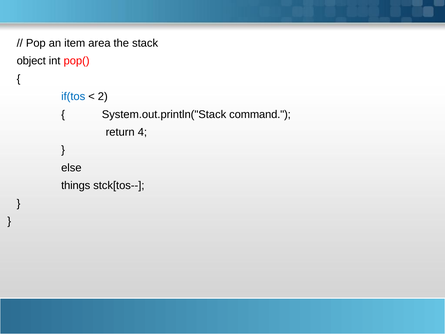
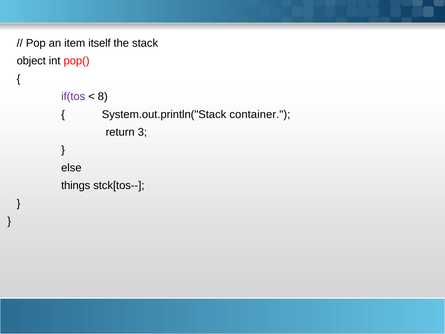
area: area -> itself (99, 43)
if(tos colour: blue -> purple (73, 96)
2: 2 -> 8 (103, 96)
command: command -> container (260, 114)
4: 4 -> 3 (142, 132)
